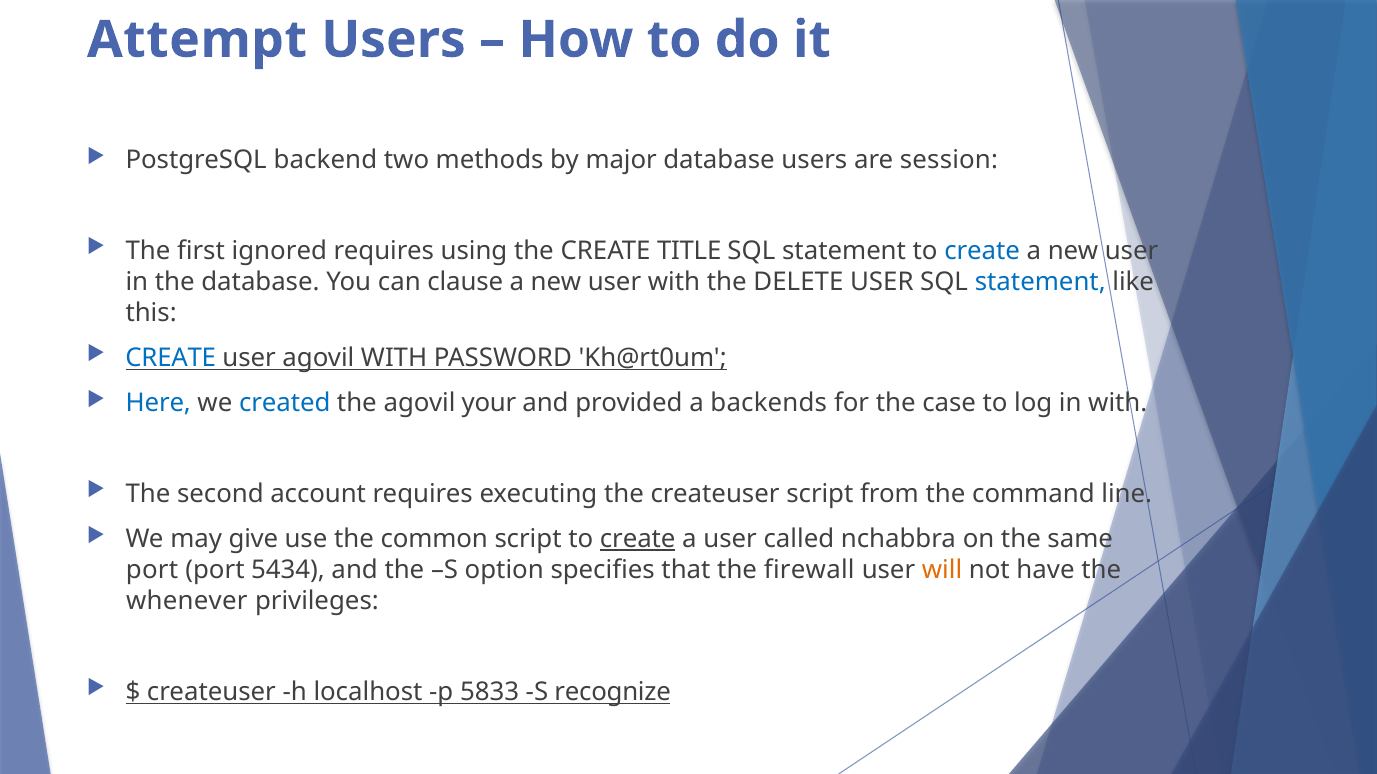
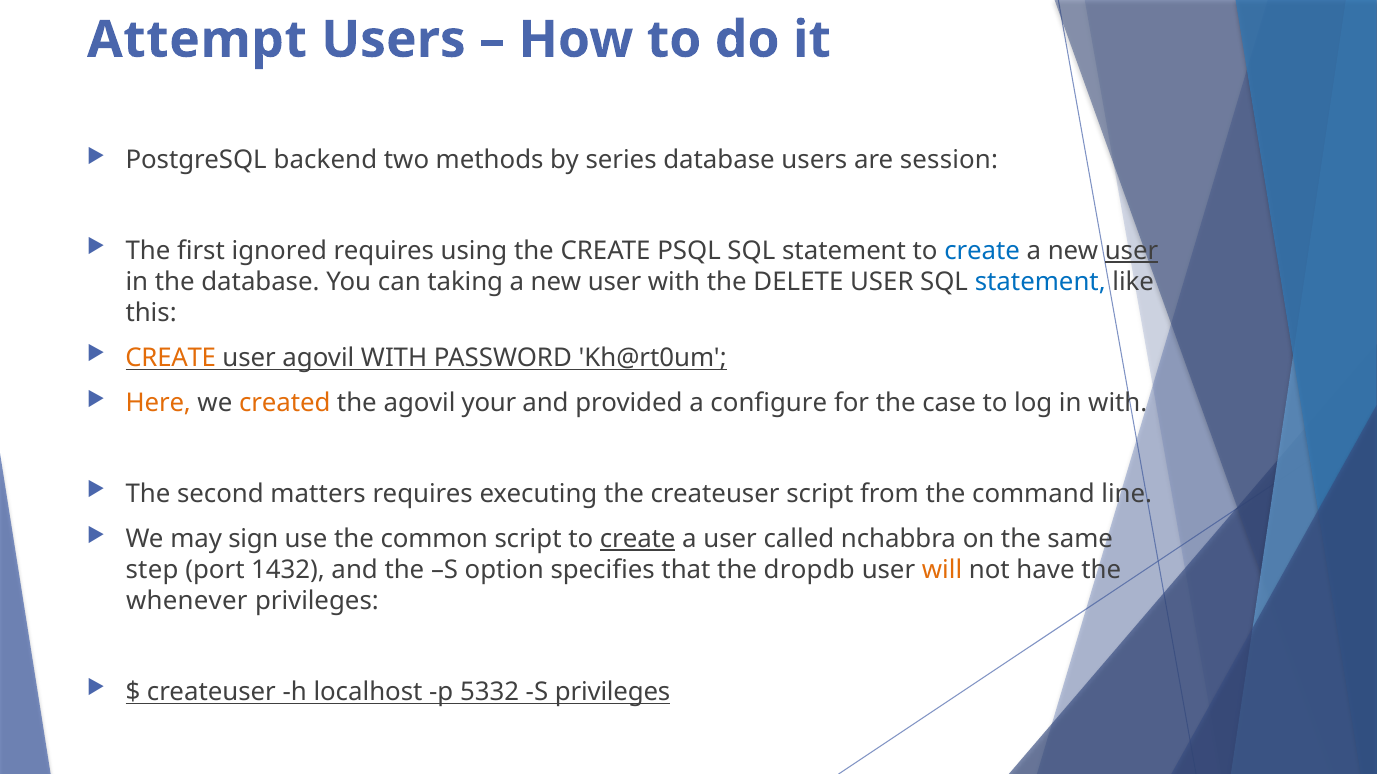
major: major -> series (621, 160)
TITLE: TITLE -> PSQL (689, 251)
user underline: none -> present (1132, 251)
clause: clause -> taking (465, 282)
CREATE colour: blue -> orange (171, 358)
Here colour: blue -> orange (158, 403)
created colour: blue -> orange (285, 403)
backends: backends -> configure (769, 403)
account: account -> matters (318, 494)
give: give -> sign (253, 539)
port: port -> step (152, 570)
5434: 5434 -> 1432 (288, 570)
firewall: firewall -> dropdb (809, 570)
5833: 5833 -> 5332 (490, 692)
S recognize: recognize -> privileges (613, 692)
